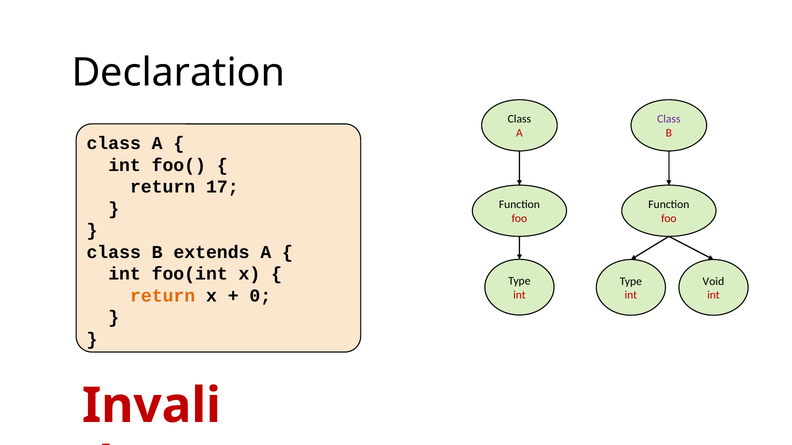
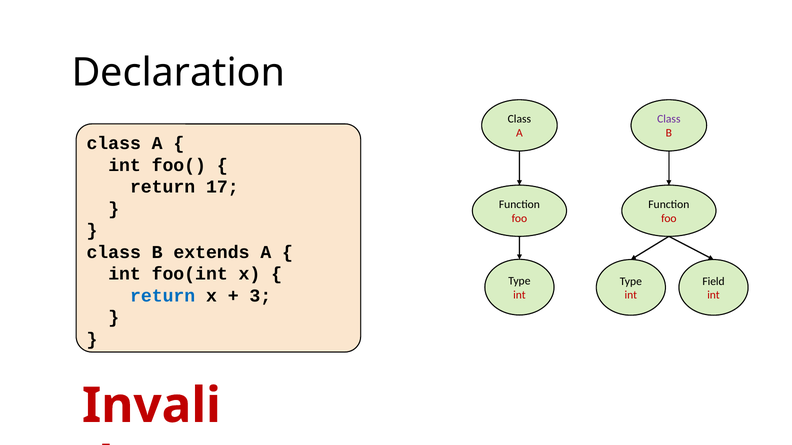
Void: Void -> Field (714, 282)
return colour: orange -> blue (163, 296)
0: 0 -> 3 (260, 296)
